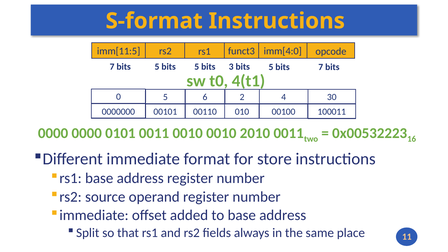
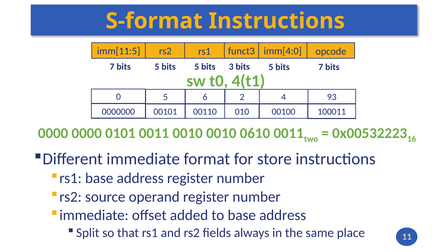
30: 30 -> 93 (332, 97)
2010: 2010 -> 0610 (255, 133)
